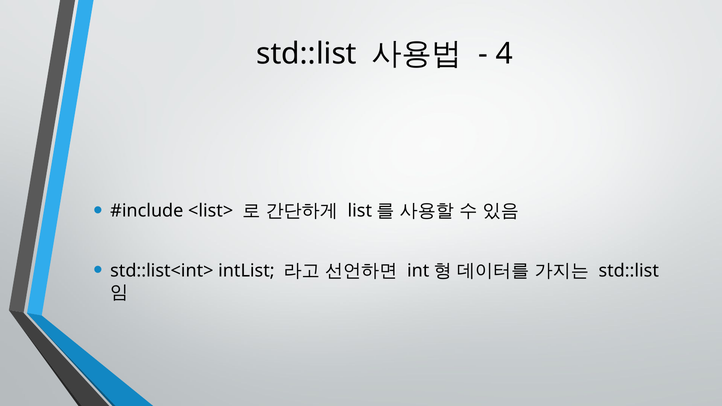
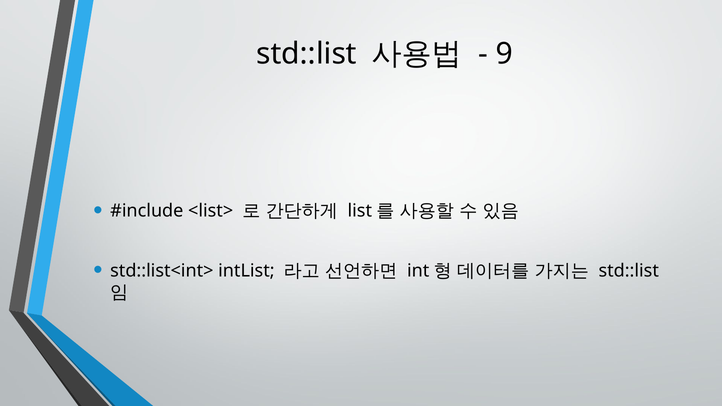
4: 4 -> 9 (504, 54)
